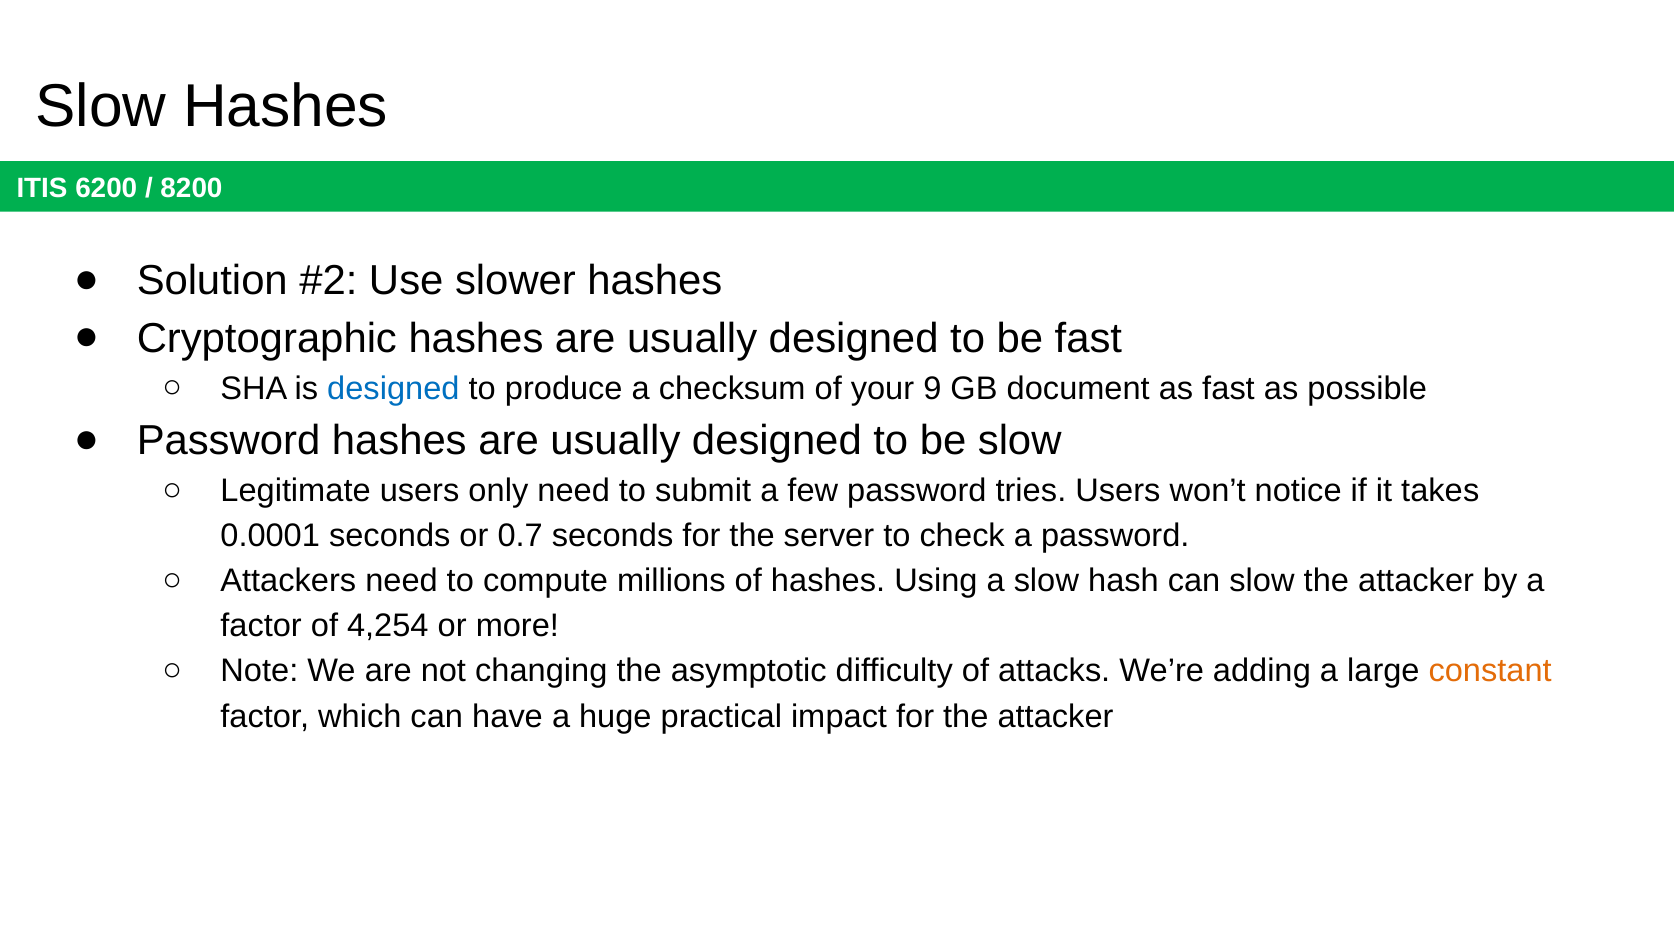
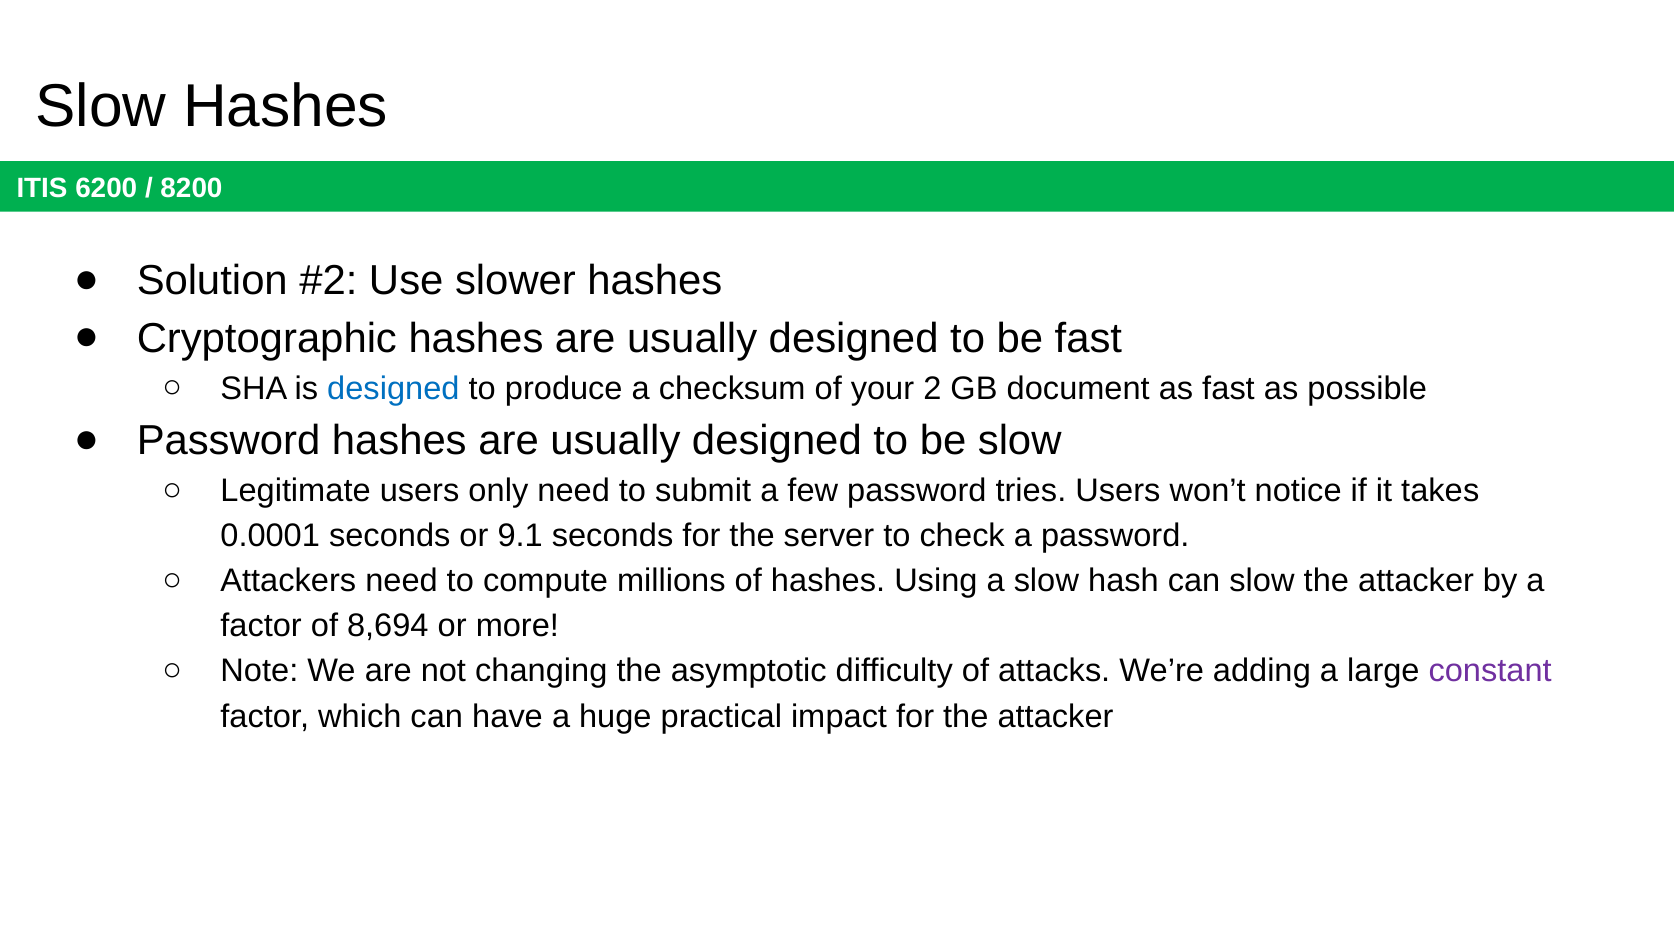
9: 9 -> 2 (932, 388)
0.7: 0.7 -> 9.1 (520, 536)
4,254: 4,254 -> 8,694 (388, 626)
constant colour: orange -> purple (1490, 671)
